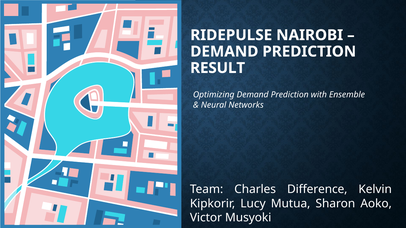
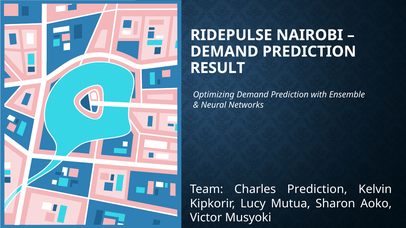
Charles Difference: Difference -> Prediction (317, 190)
